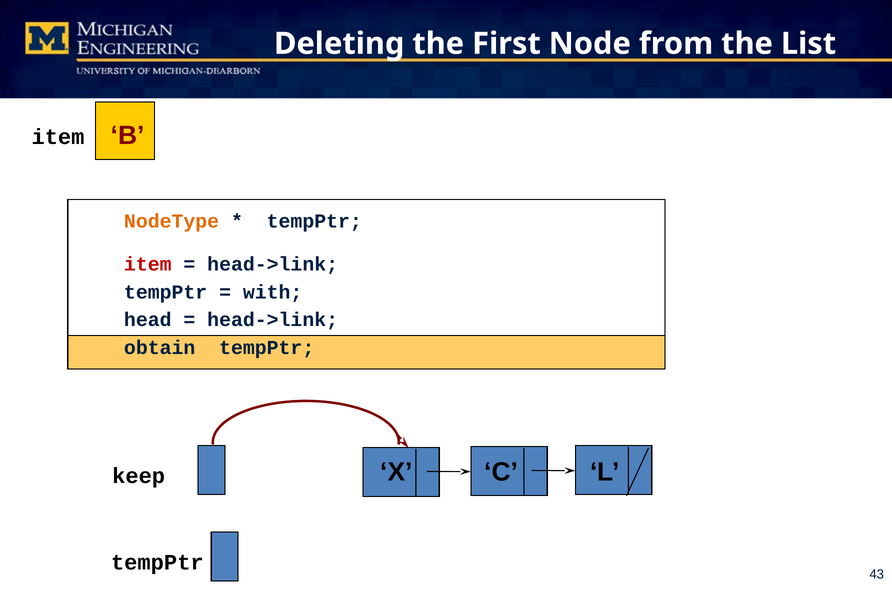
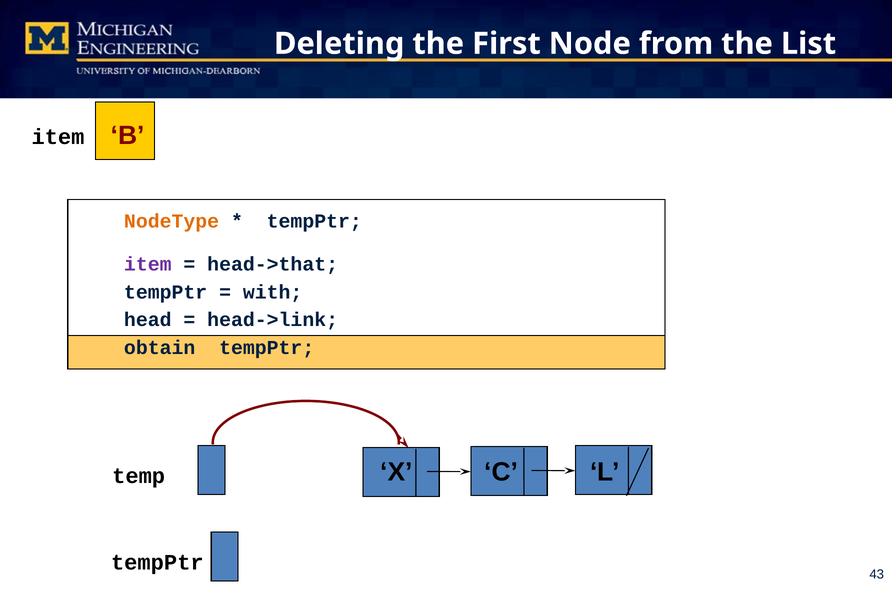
item colour: red -> purple (148, 265)
head->link: head->link -> head->that (273, 265)
keep: keep -> temp (139, 476)
